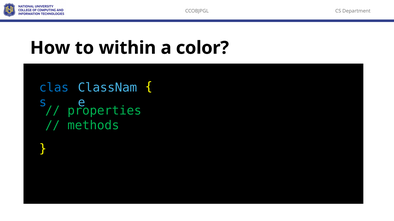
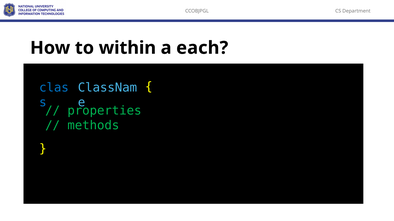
color: color -> each (202, 48)
